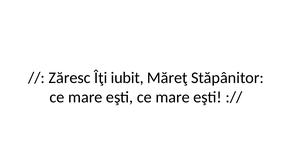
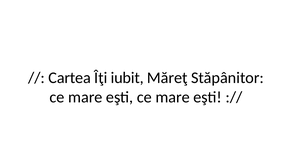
Zăresc: Zăresc -> Cartea (70, 78)
